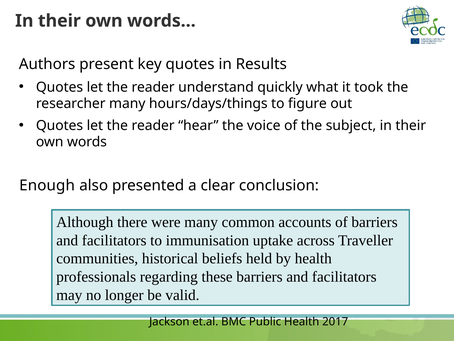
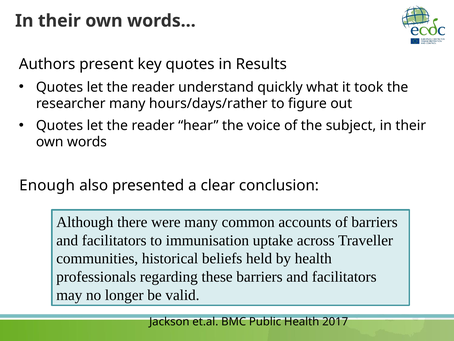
hours/days/things: hours/days/things -> hours/days/rather (208, 103)
